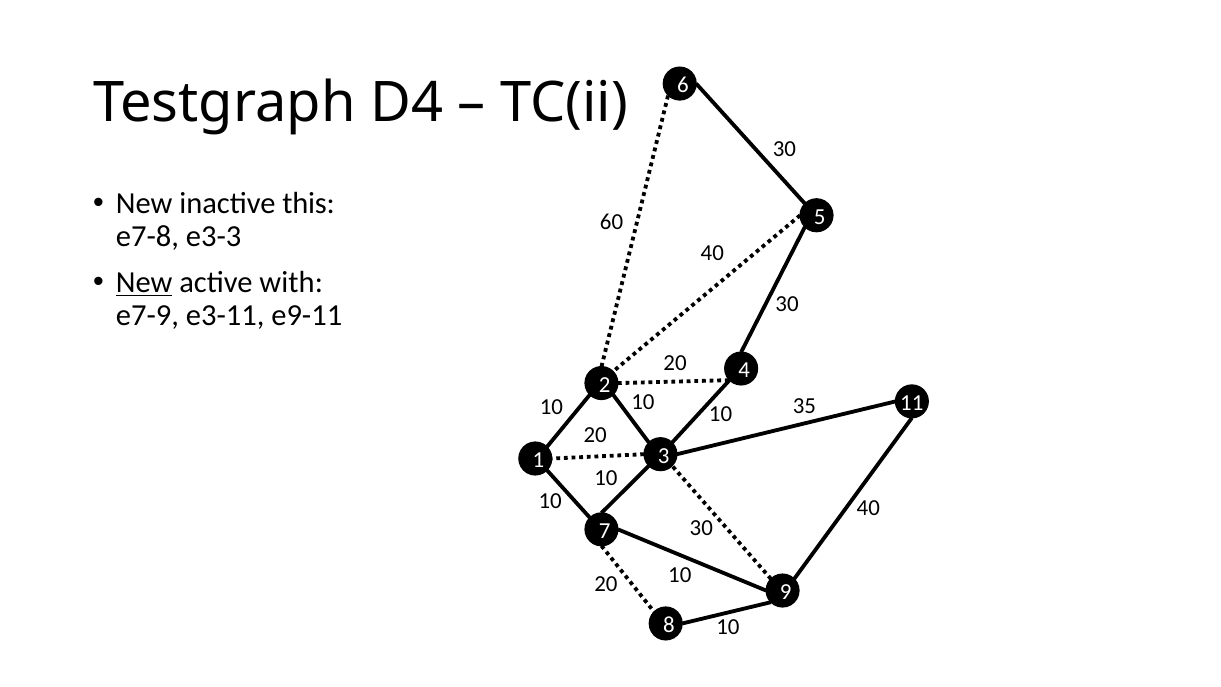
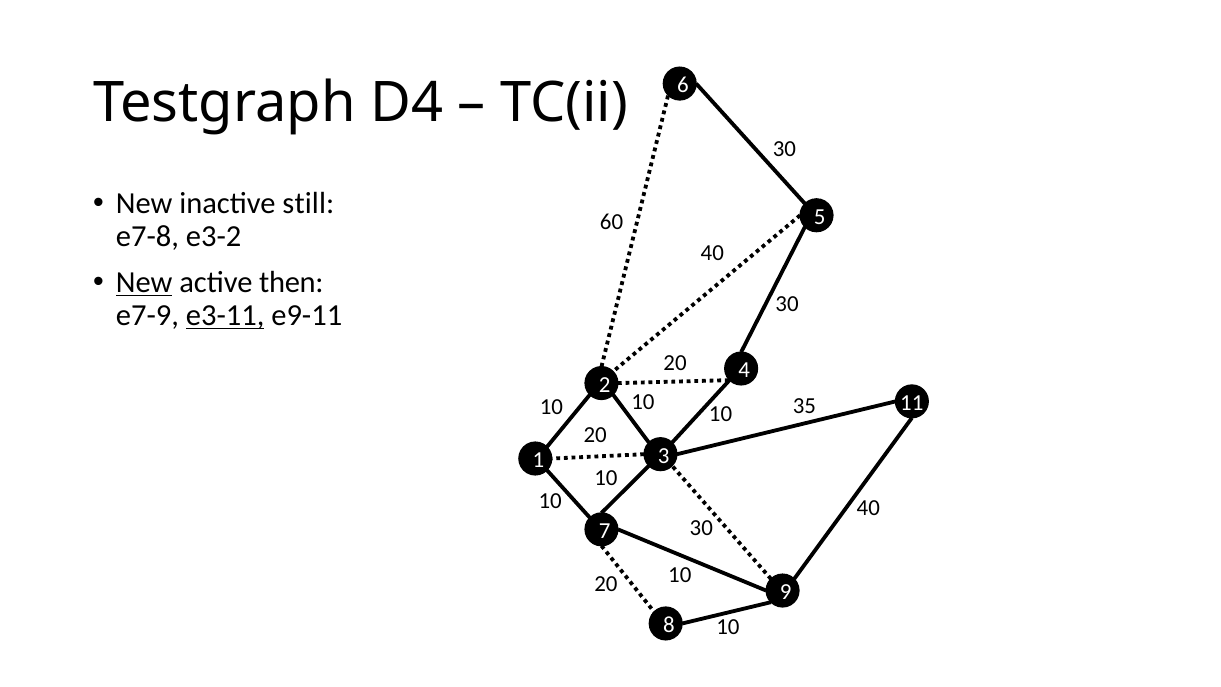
this: this -> still (308, 204)
e3-3: e3-3 -> e3-2 (214, 237)
with: with -> then (291, 282)
e3-11 underline: none -> present (225, 315)
